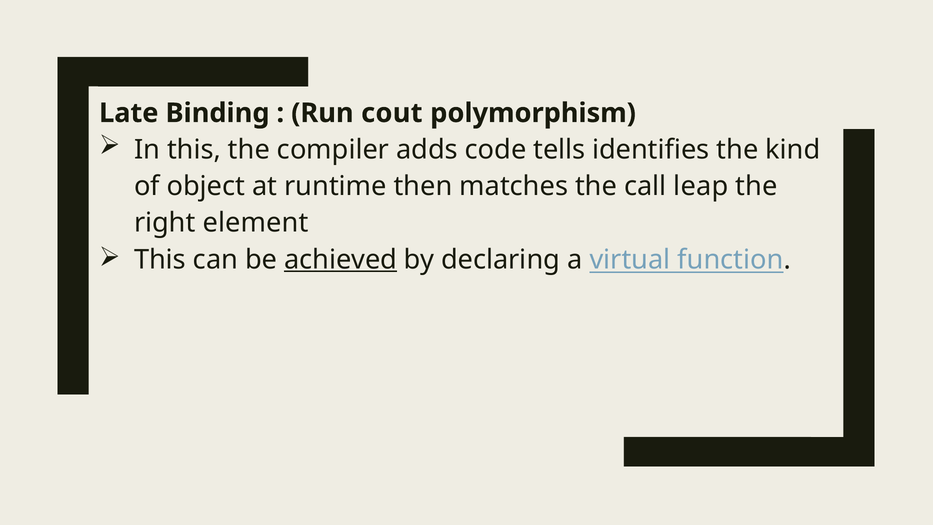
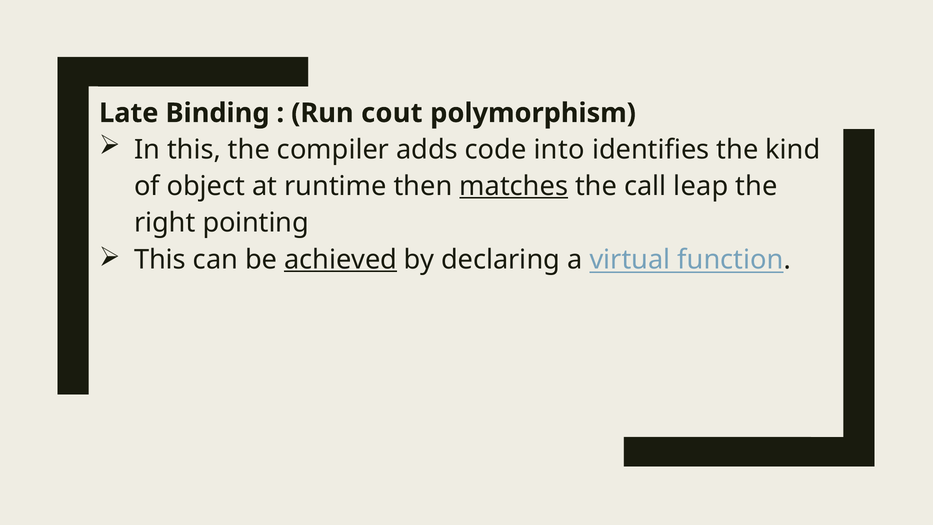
tells: tells -> into (559, 150)
matches underline: none -> present (514, 186)
element: element -> pointing (256, 222)
